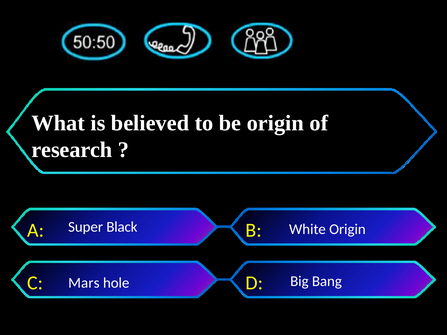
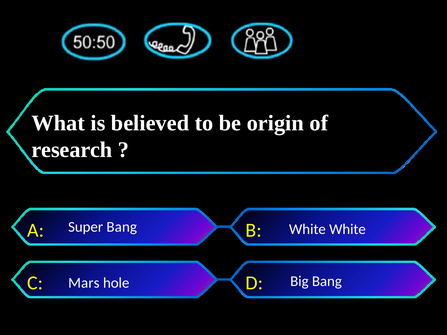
Super Black: Black -> Bang (122, 227)
White Origin: Origin -> White (347, 229)
